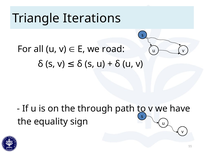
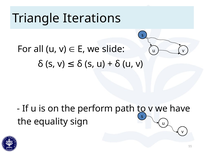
road: road -> slide (113, 49)
through: through -> perform (95, 109)
